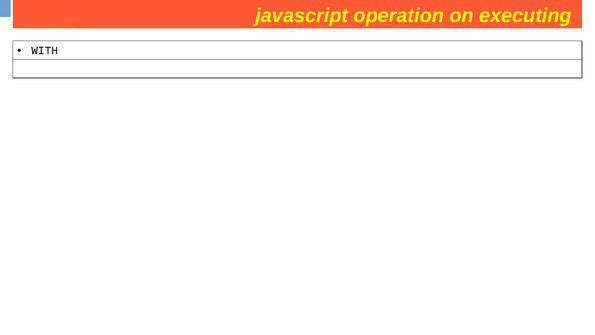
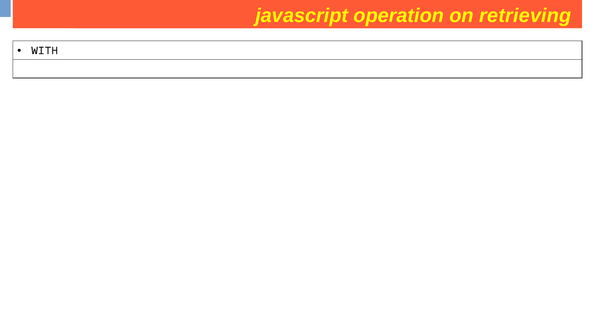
executing: executing -> retrieving (525, 15)
